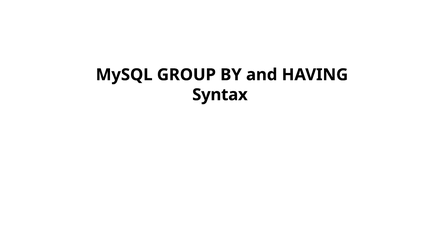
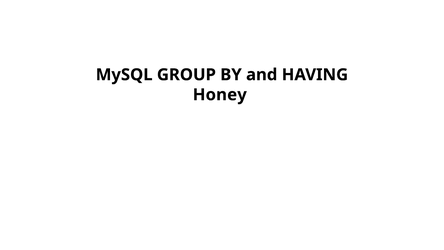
Syntax: Syntax -> Honey (220, 95)
